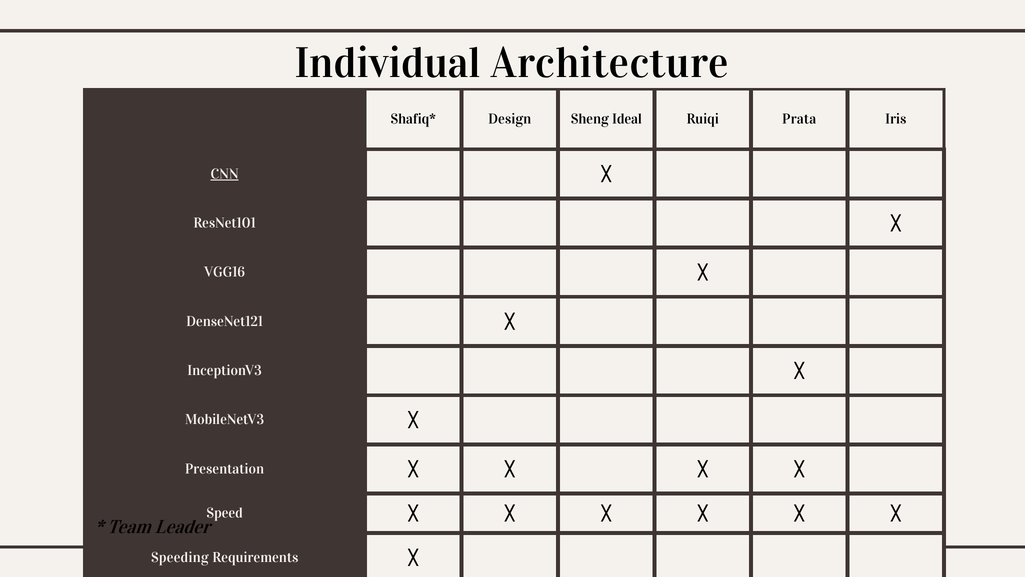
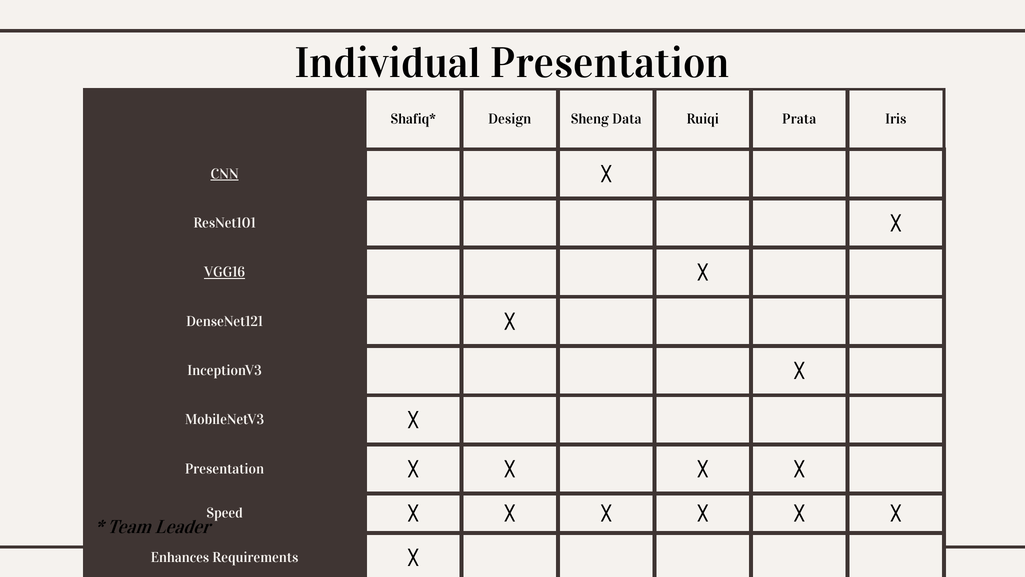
Individual Architecture: Architecture -> Presentation (610, 63)
Ideal: Ideal -> Data (627, 119)
VGG16 underline: none -> present (225, 272)
Speeding: Speeding -> Enhances (180, 557)
